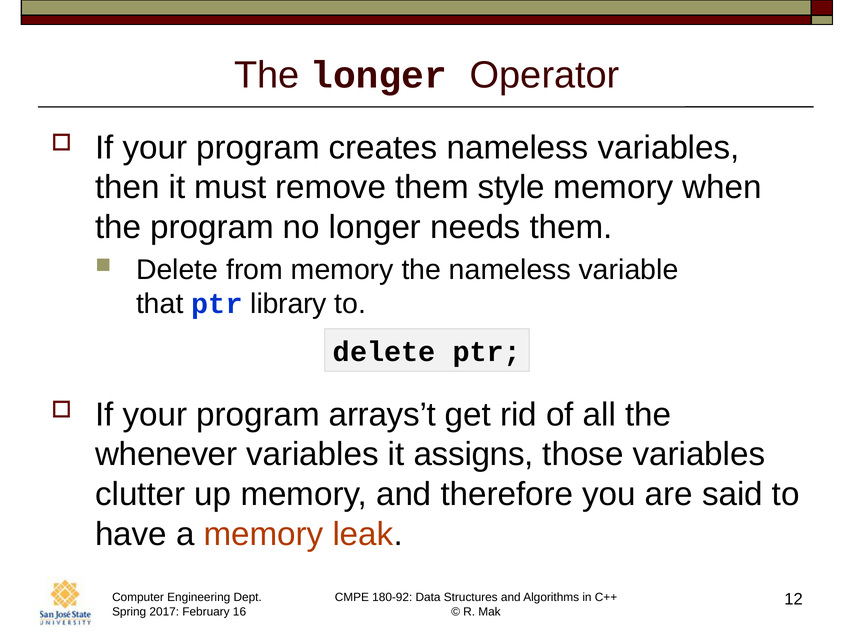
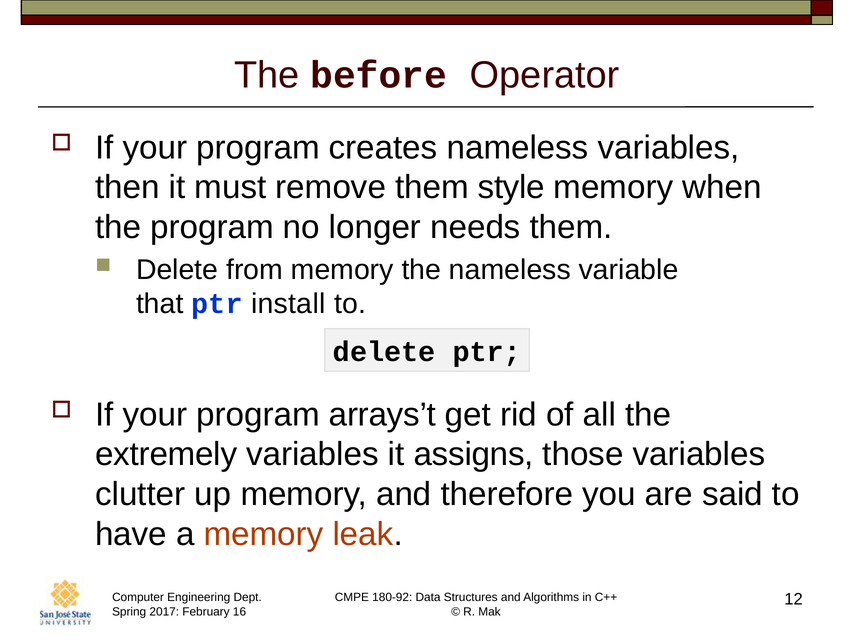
The longer: longer -> before (379, 75)
library: library -> install (288, 304)
whenever: whenever -> extremely (166, 454)
